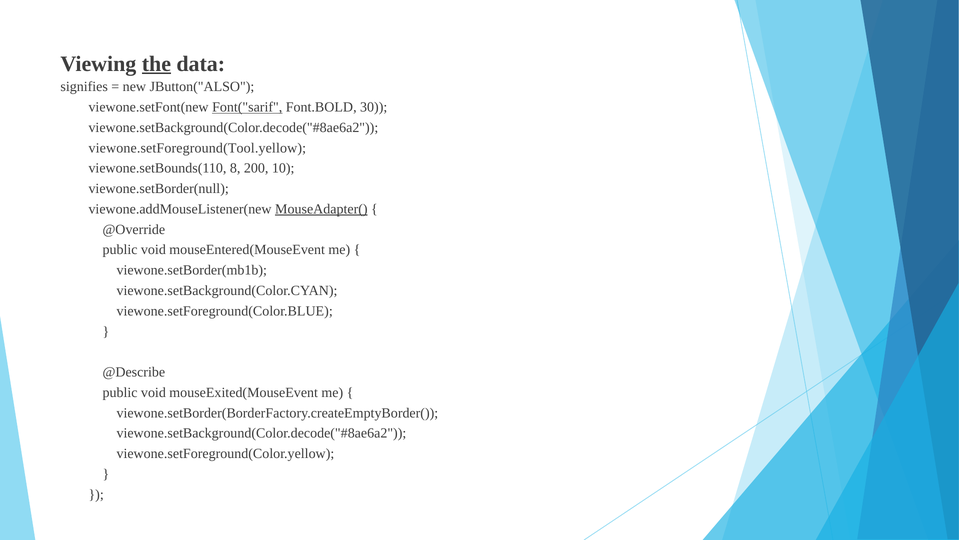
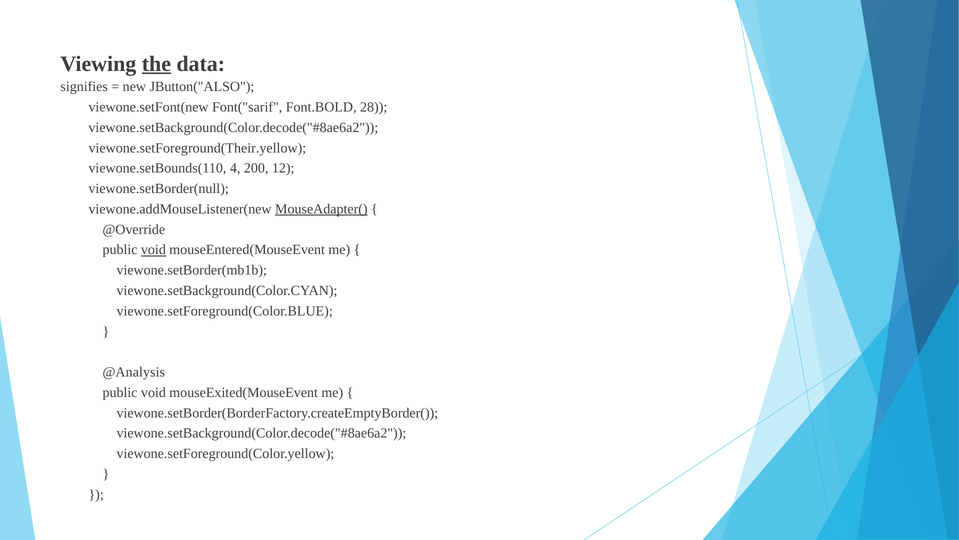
Font("sarif underline: present -> none (247, 107)
30: 30 -> 28 (374, 107)
viewone.setForeground(Tool.yellow: viewone.setForeground(Tool.yellow -> viewone.setForeground(Their.yellow (197, 148)
8: 8 -> 4 (235, 168)
10: 10 -> 12 (283, 168)
void underline: none -> present (153, 250)
@Describe: @Describe -> @Analysis (134, 372)
